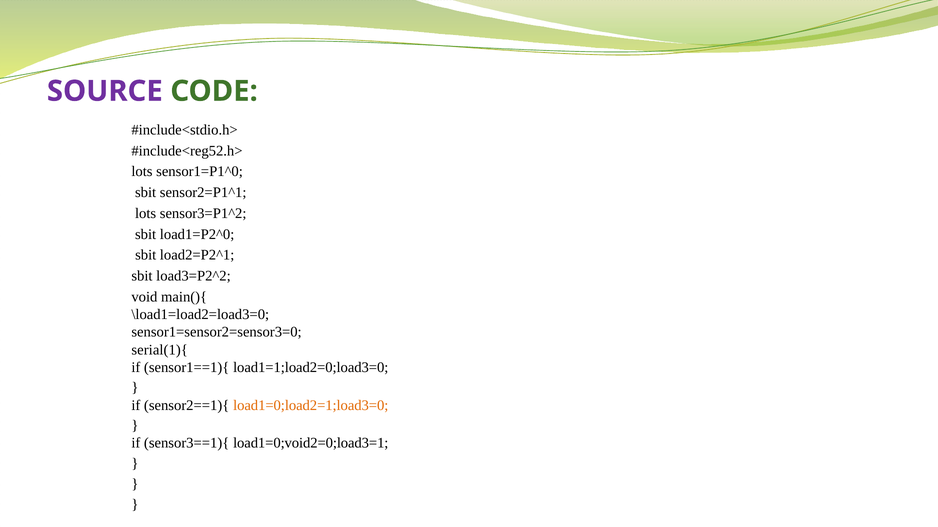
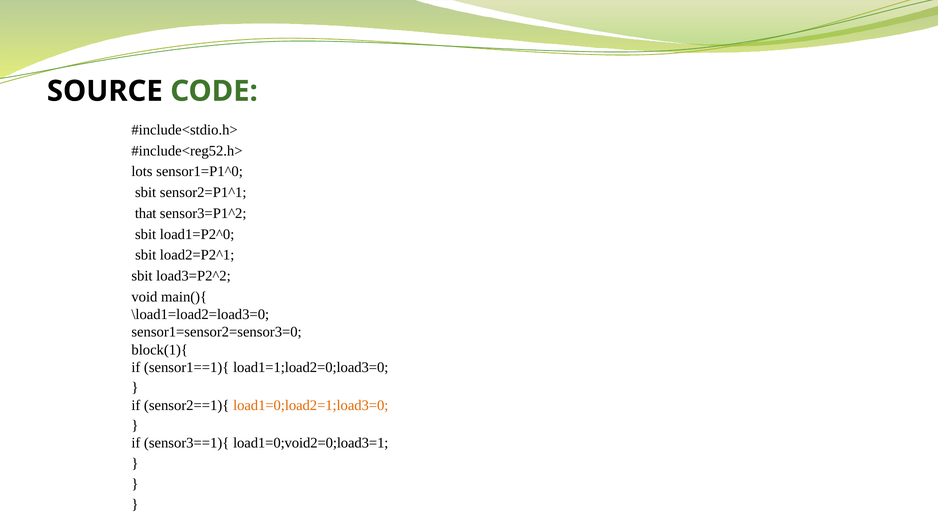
SOURCE colour: purple -> black (105, 91)
lots: lots -> that (146, 214)
serial(1){: serial(1){ -> block(1){ (160, 350)
